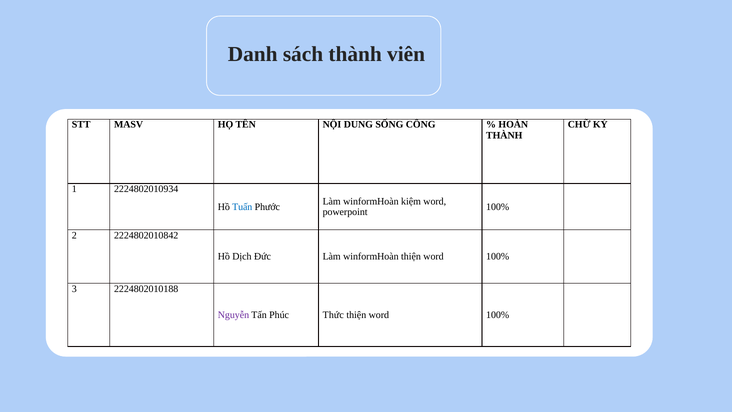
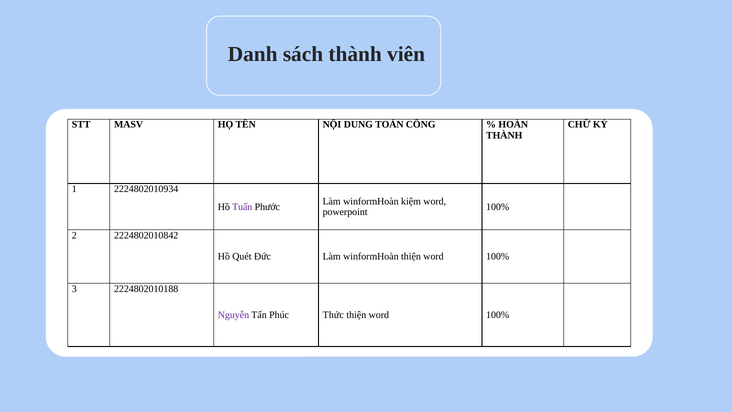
SỐNG: SỐNG -> TOÁN (389, 125)
Tuấn colour: blue -> purple (242, 207)
Dịch: Dịch -> Quét (242, 256)
